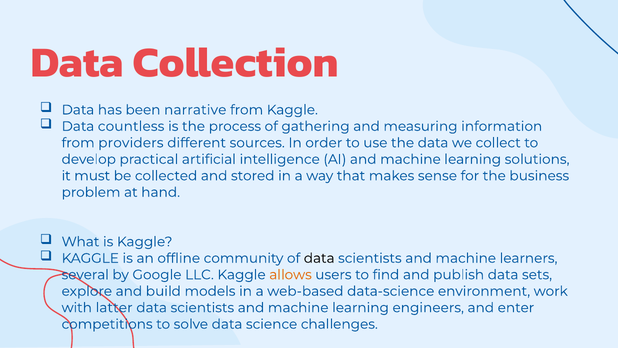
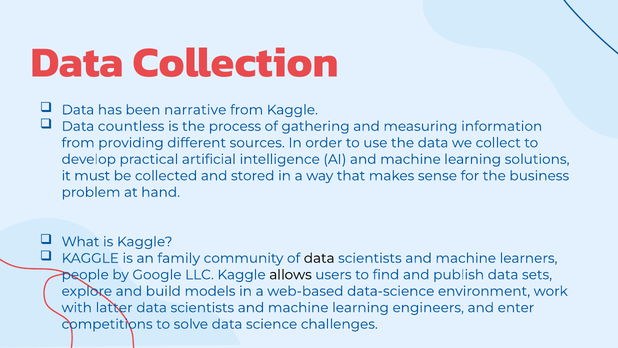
providers: providers -> providing (131, 143)
offline: offline -> family (179, 258)
several: several -> people (85, 274)
allows colour: orange -> black (291, 274)
